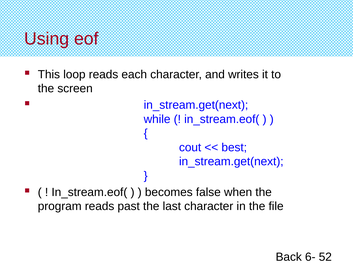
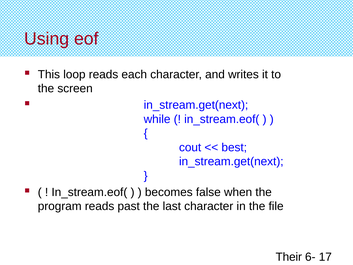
Back: Back -> Their (289, 257)
52: 52 -> 17 (325, 257)
